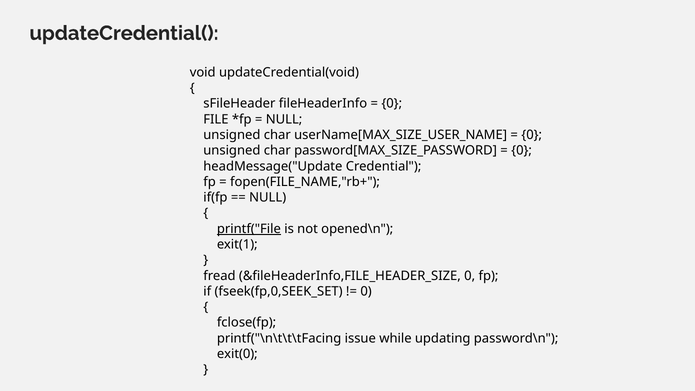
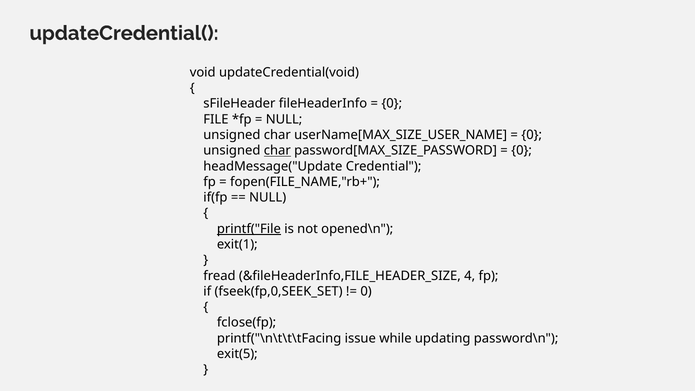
char underline: none -> present (277, 151)
&fileHeaderInfo,FILE_HEADER_SIZE 0: 0 -> 4 (470, 276)
exit(0: exit(0 -> exit(5 (237, 354)
